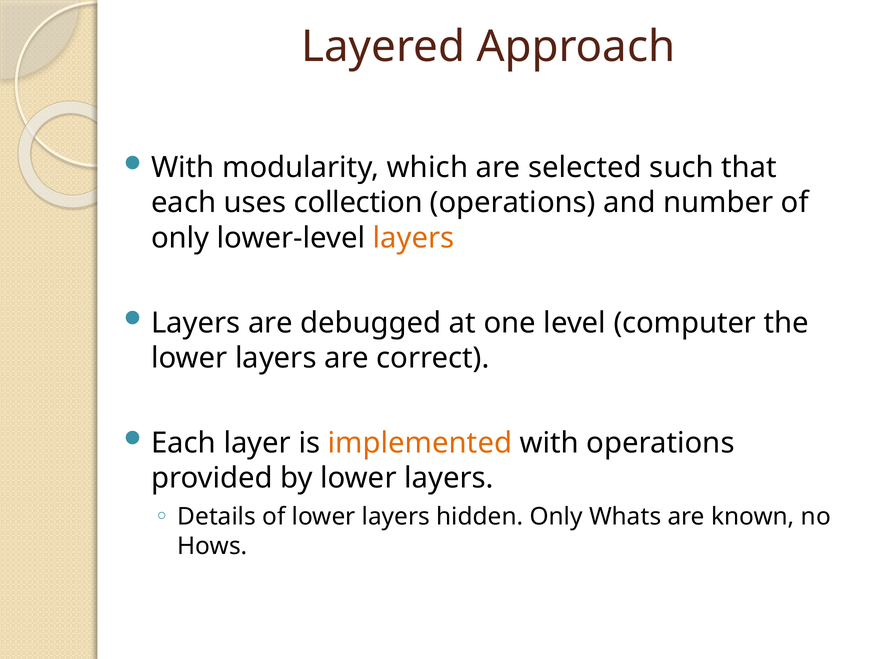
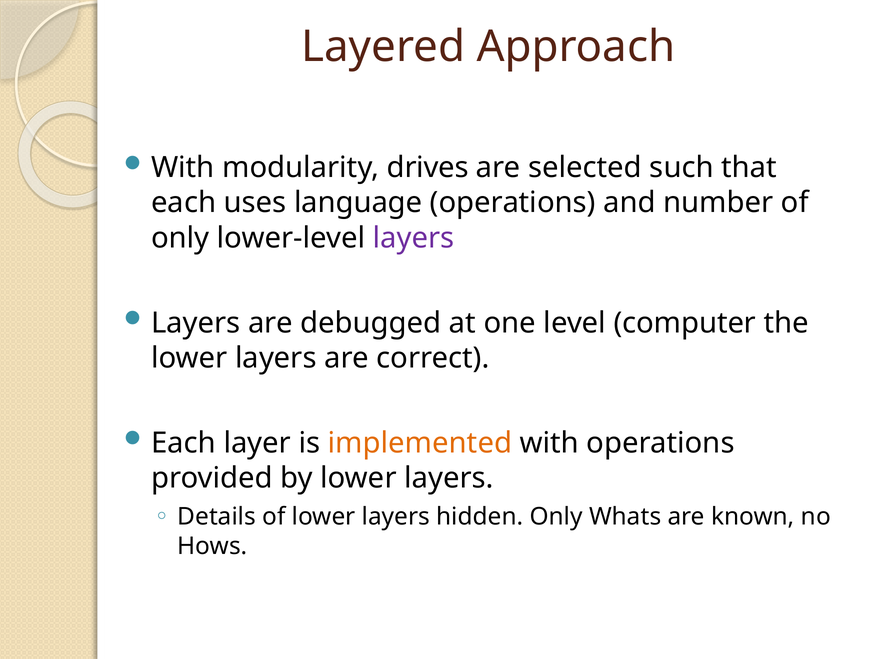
which: which -> drives (428, 168)
collection: collection -> language (358, 203)
layers colour: orange -> purple (414, 238)
